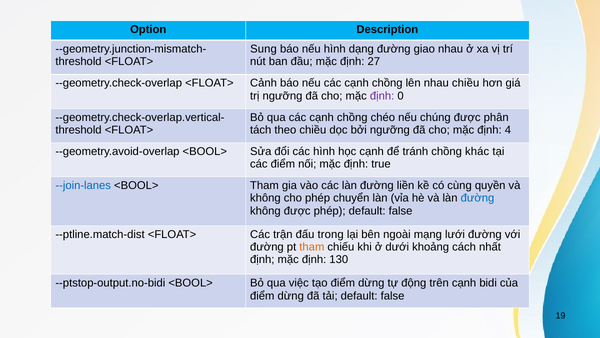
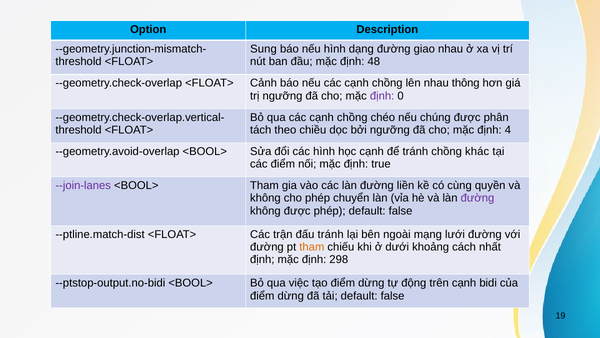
27: 27 -> 48 (374, 62)
nhau chiều: chiều -> thông (466, 83)
--join-lanes colour: blue -> purple (83, 185)
đường colour: blue -> purple (477, 198)
đấu trong: trong -> tránh (331, 234)
130: 130 -> 298 (339, 259)
